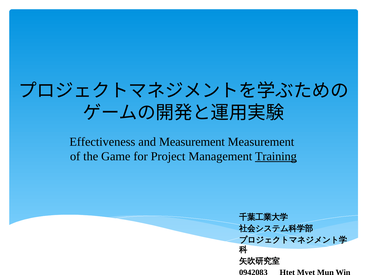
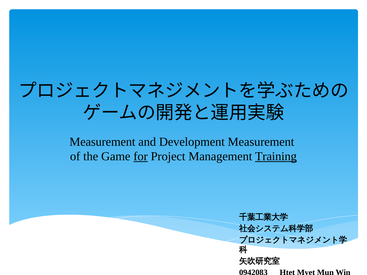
Effectiveness: Effectiveness -> Measurement (102, 142)
and Measurement: Measurement -> Development (192, 142)
for underline: none -> present (141, 157)
